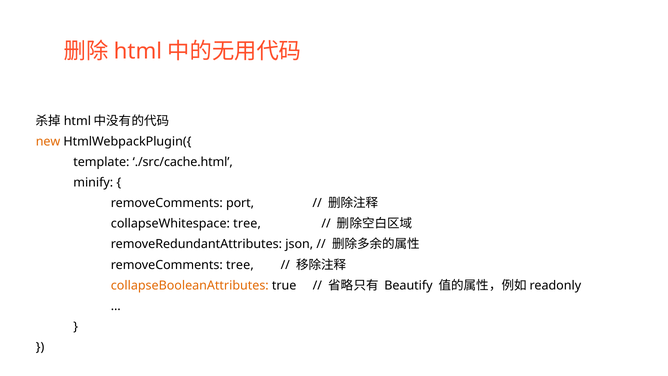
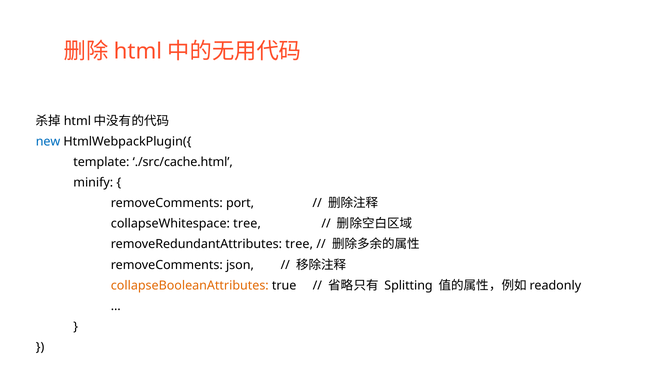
new colour: orange -> blue (48, 142)
removeRedundantAttributes json: json -> tree (299, 244)
removeComments tree: tree -> json (240, 265)
Beautify: Beautify -> Splitting (408, 285)
